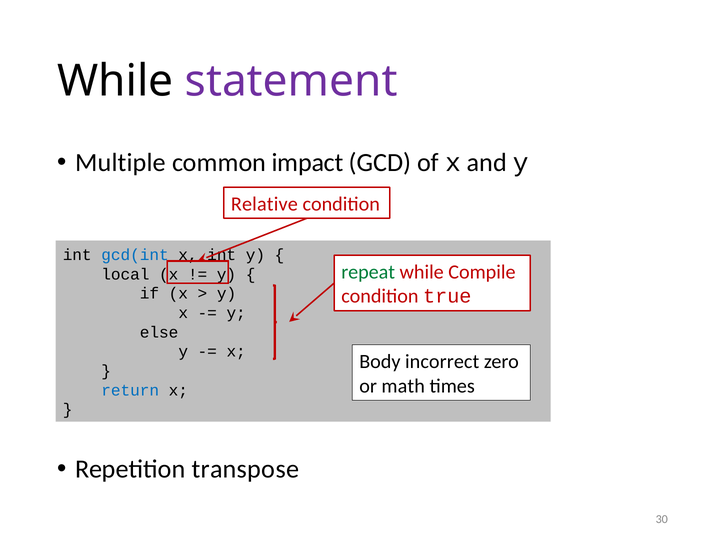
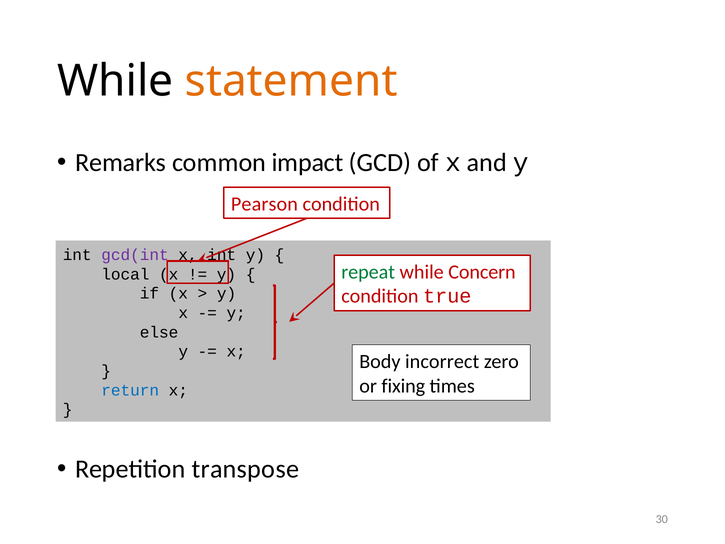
statement colour: purple -> orange (291, 81)
Multiple: Multiple -> Remarks (121, 162)
Relative: Relative -> Pearson (264, 204)
gcd(int colour: blue -> purple (135, 255)
Compile: Compile -> Concern (482, 272)
math: math -> fixing (403, 386)
